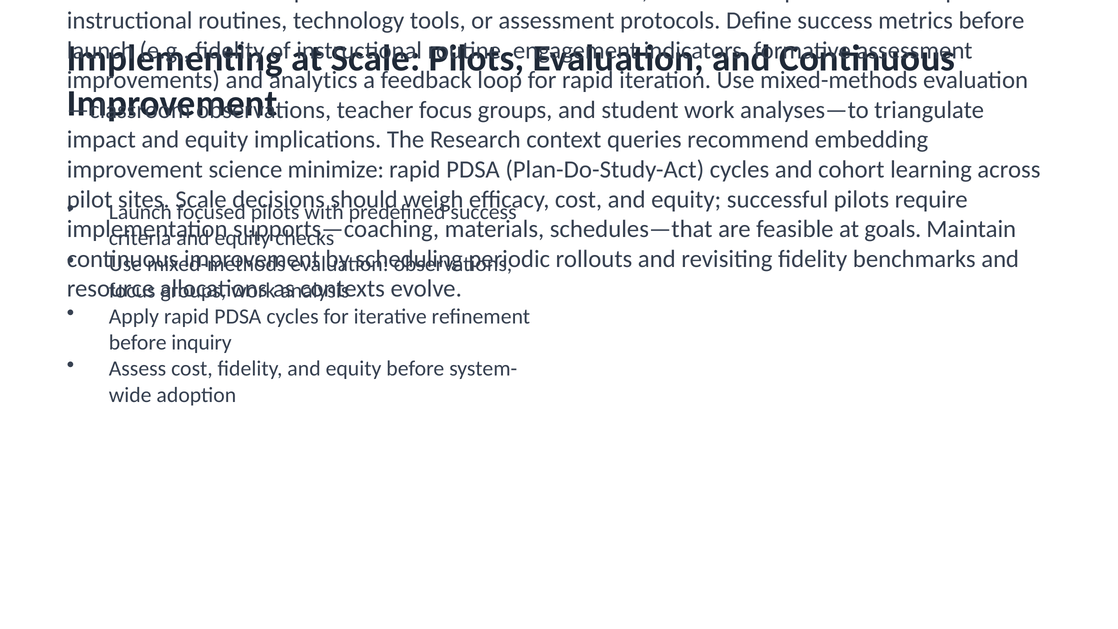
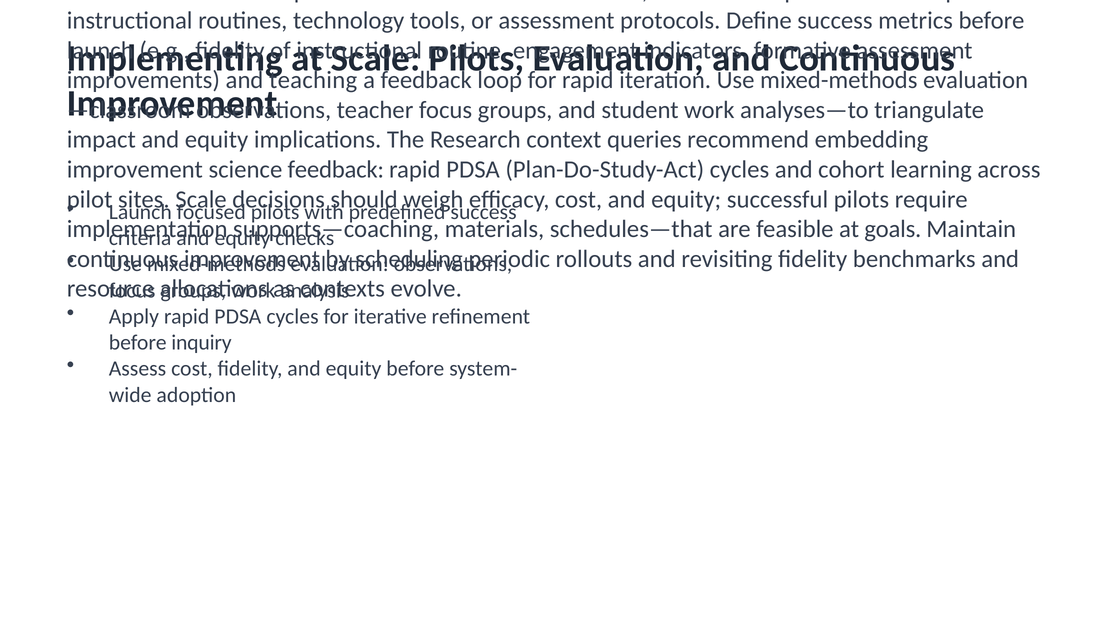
analytics: analytics -> teaching (313, 80)
science minimize: minimize -> feedback (336, 170)
